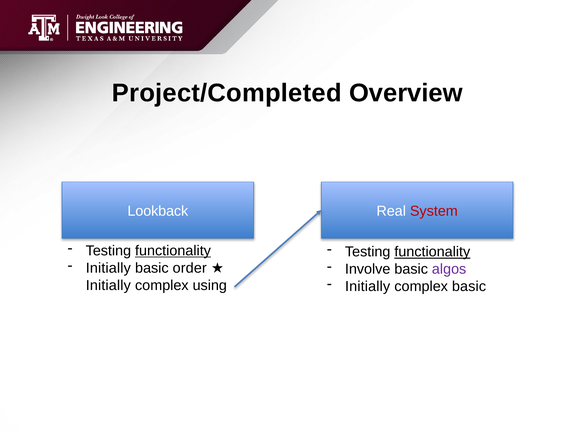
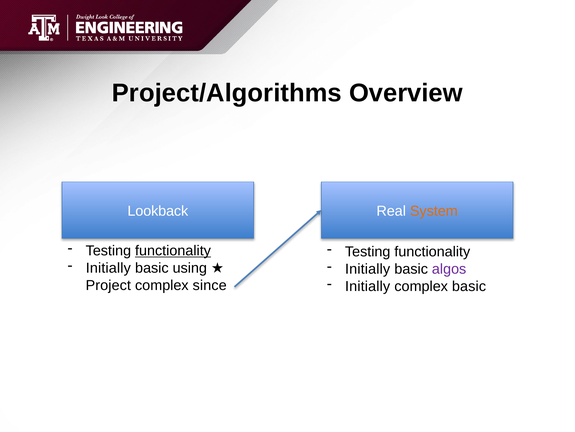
Project/Completed: Project/Completed -> Project/Algorithms (227, 93)
System colour: red -> orange (434, 211)
functionality underline: present -> none (432, 251)
order: order -> using (190, 268)
Involve: Involve -> Initially (368, 269)
Initially: Initially -> Project (108, 285)
using: using -> since (210, 285)
